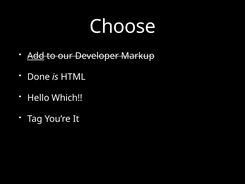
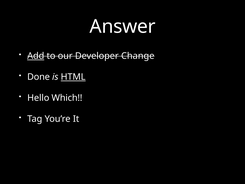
Choose: Choose -> Answer (123, 26)
Markup: Markup -> Change (138, 56)
HTML underline: none -> present (73, 77)
